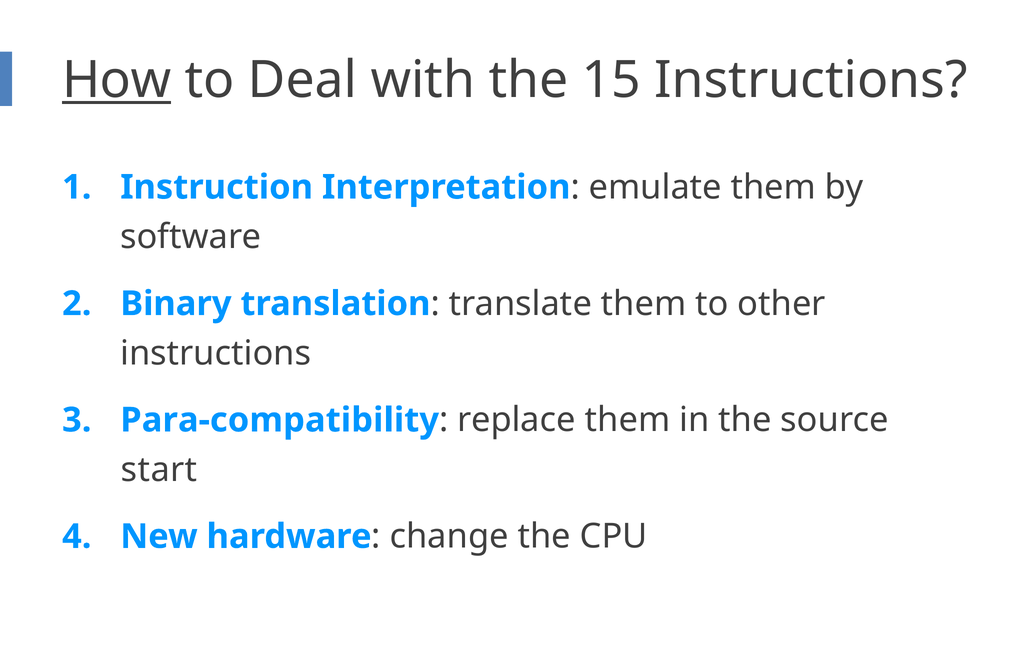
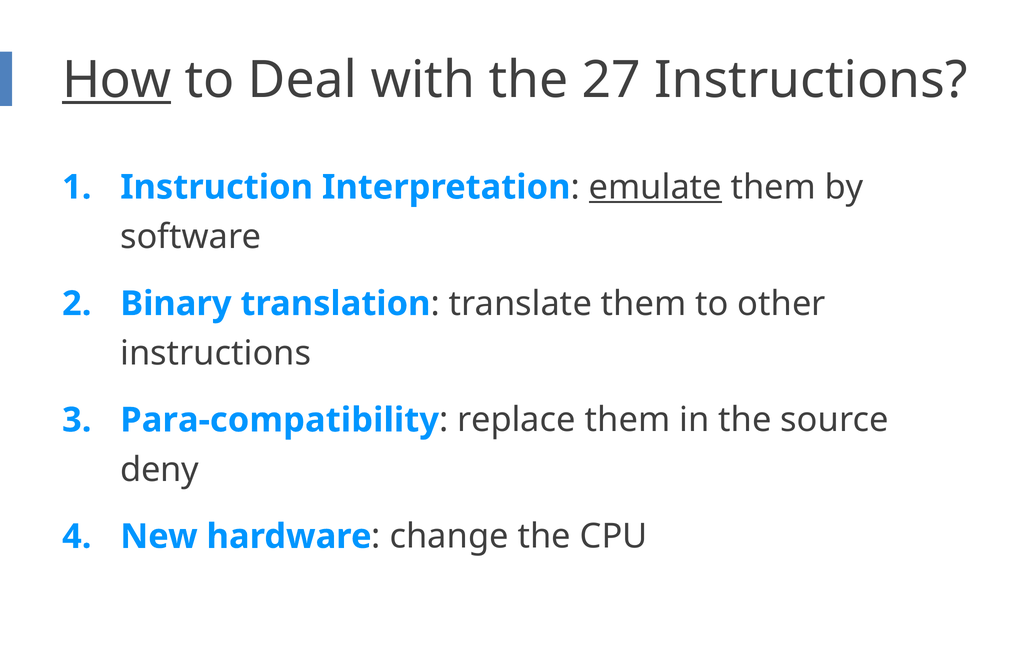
15: 15 -> 27 (611, 80)
emulate underline: none -> present (655, 187)
start: start -> deny (159, 470)
